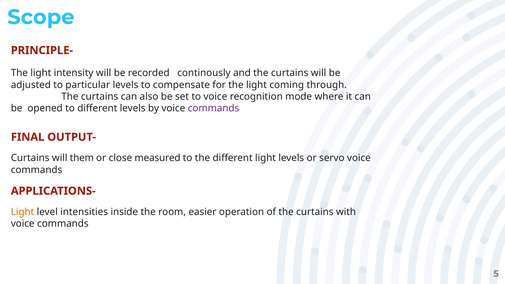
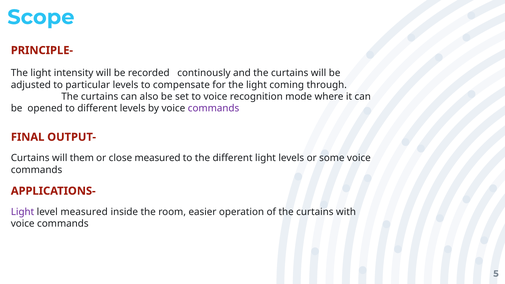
servo: servo -> some (332, 158)
Light colour: orange -> purple (22, 212)
level intensities: intensities -> measured (84, 212)
